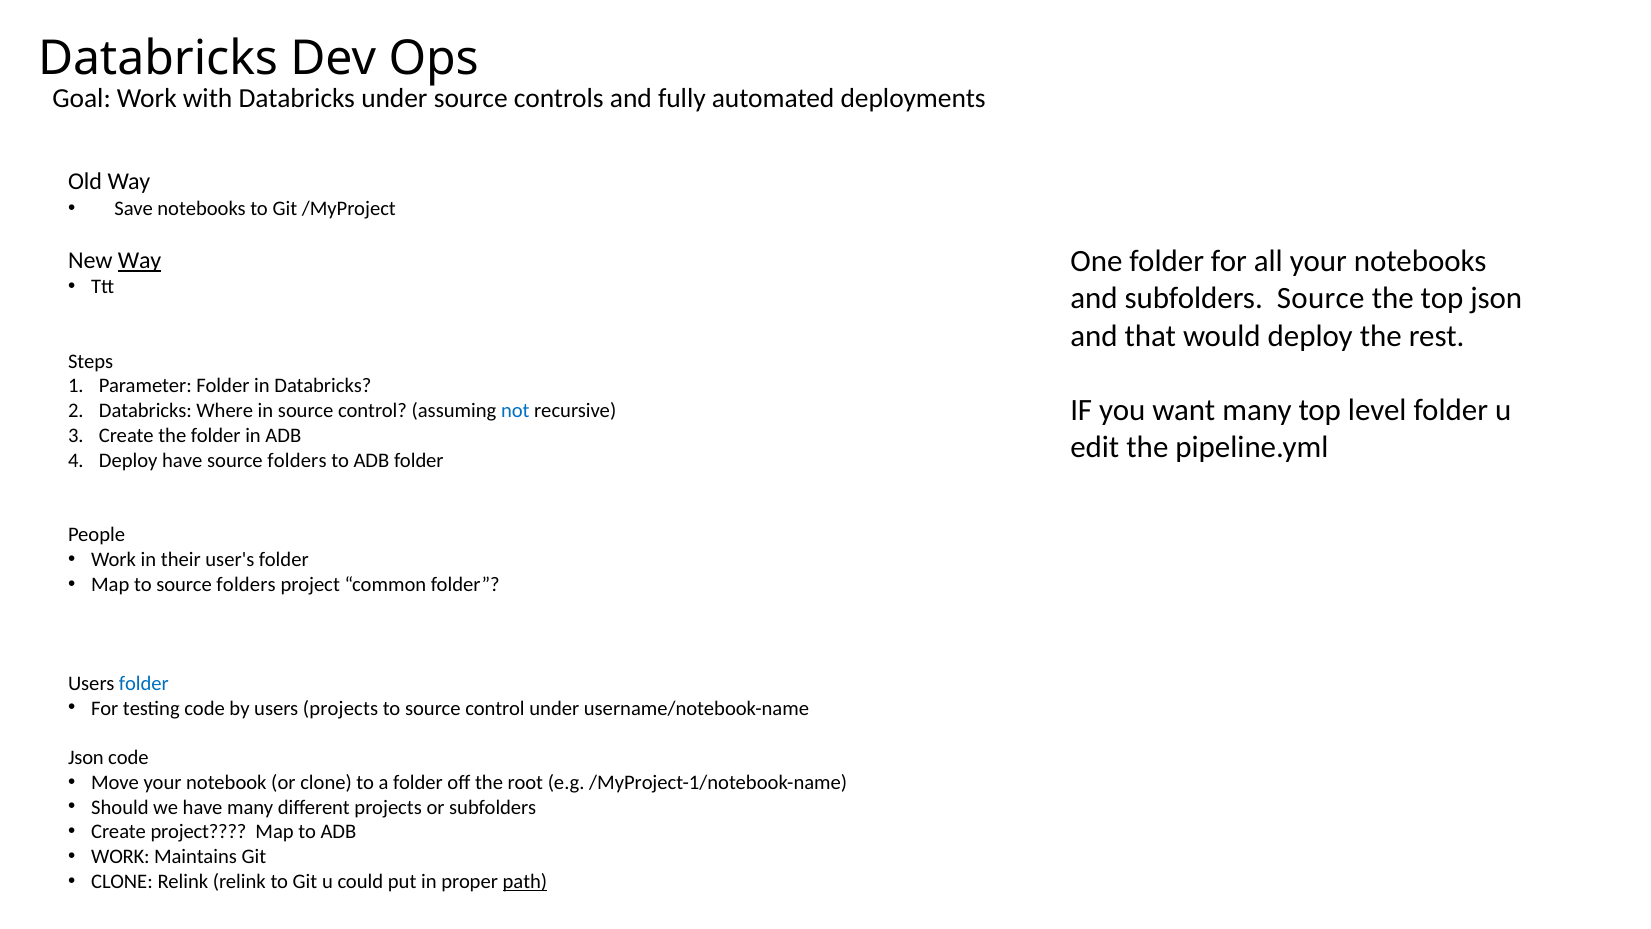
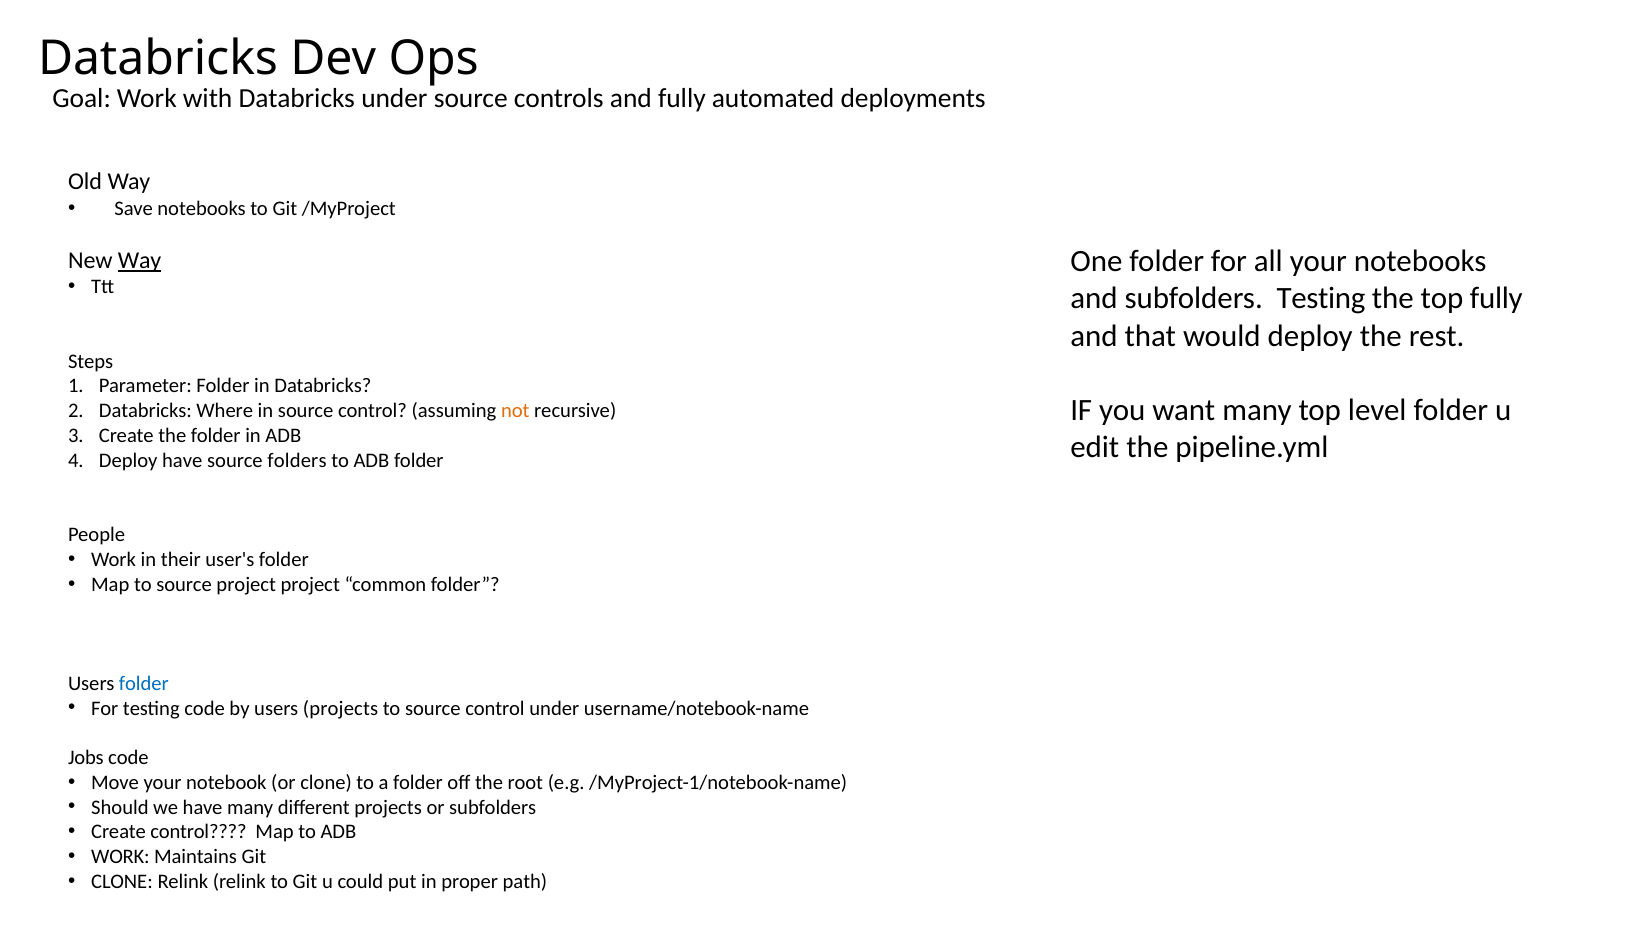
subfolders Source: Source -> Testing (1321, 299)
top json: json -> fully (1496, 299)
not colour: blue -> orange (515, 411)
to source folders: folders -> project (246, 584)
Json: Json -> Jobs (86, 757)
Create project: project -> control (198, 832)
path underline: present -> none (525, 881)
